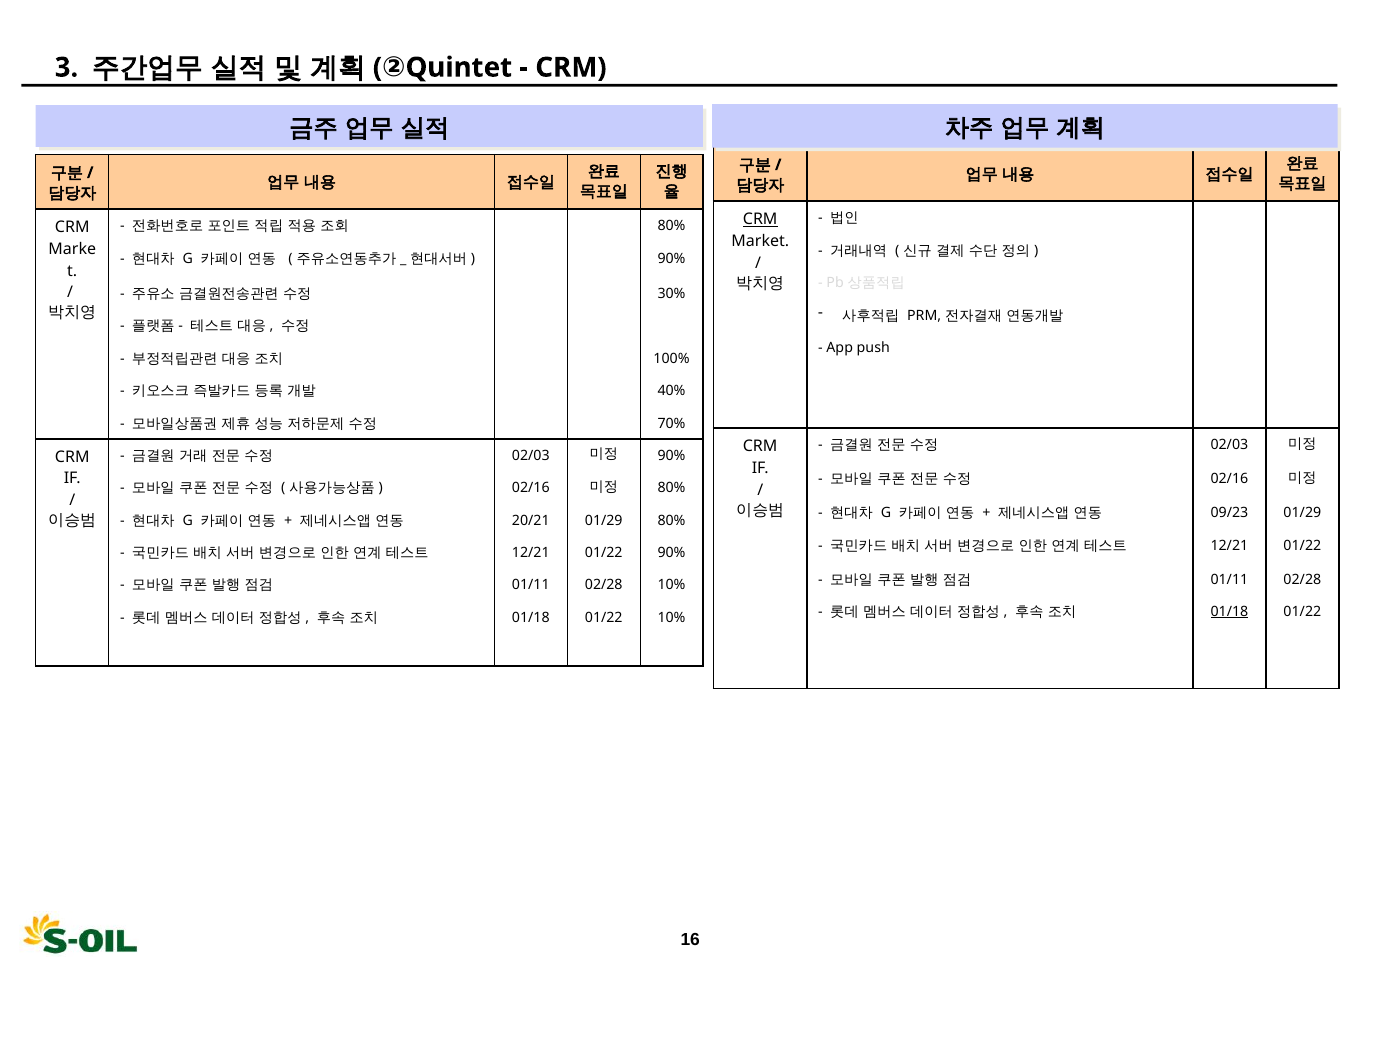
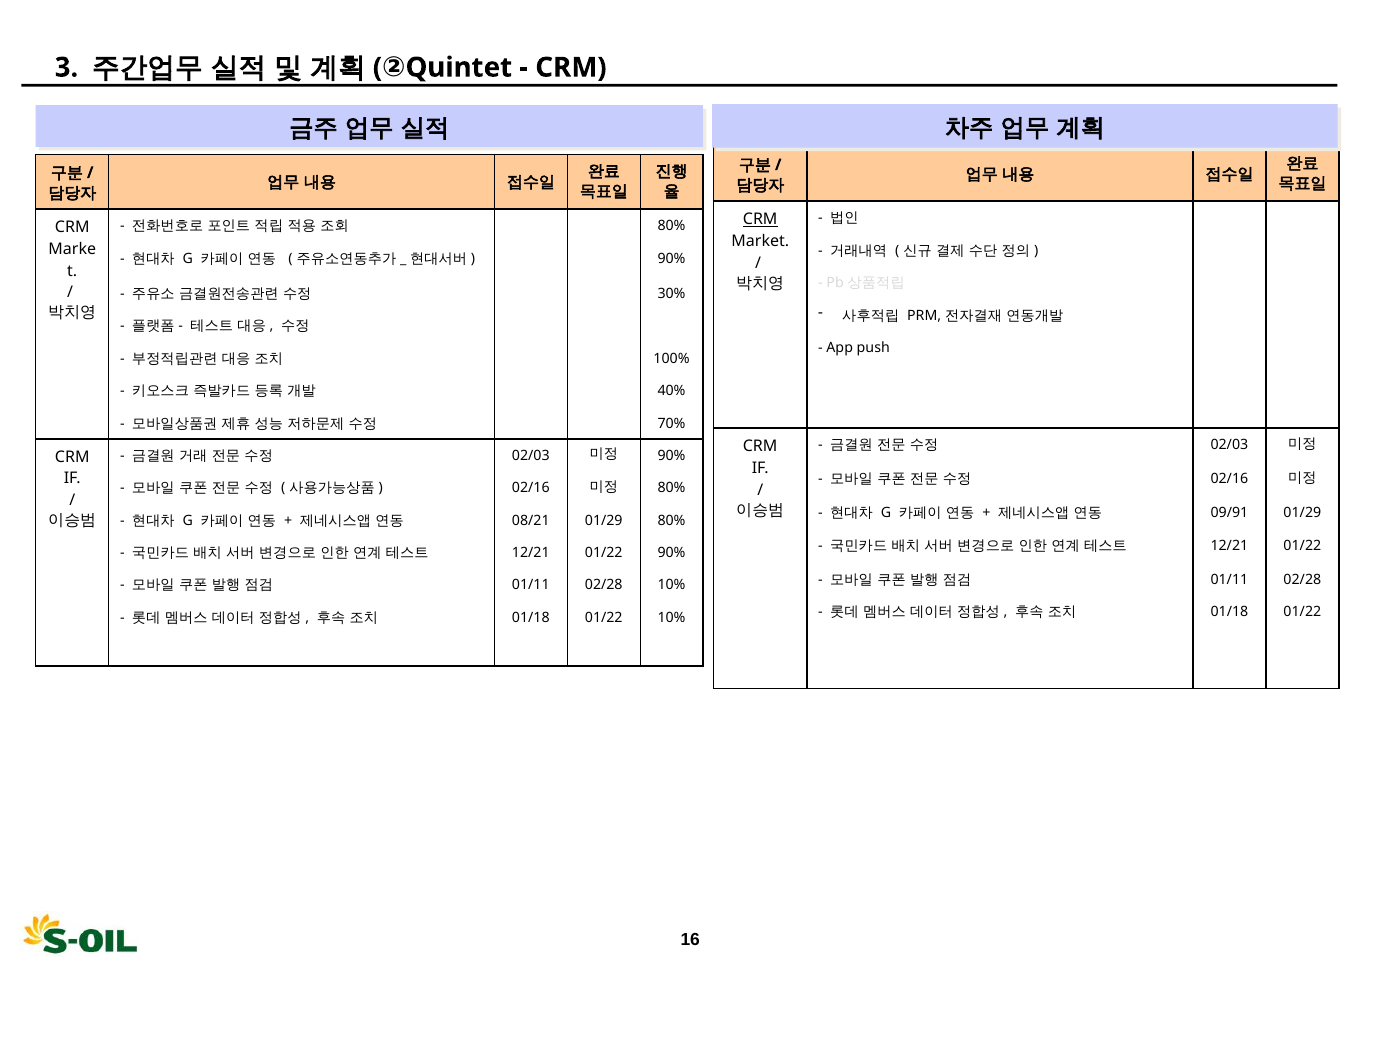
09/23: 09/23 -> 09/91 (1229, 512)
20/21: 20/21 -> 08/21 (531, 520)
01/18 underline: present -> none (1229, 612)
